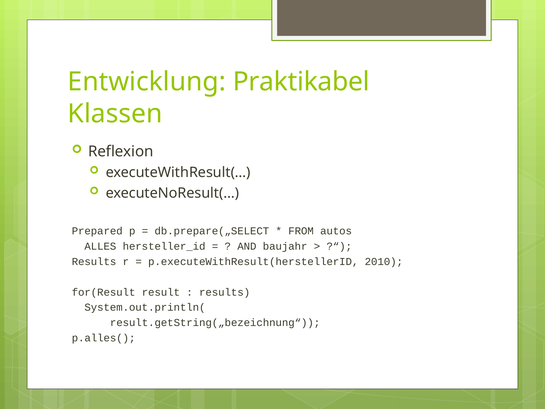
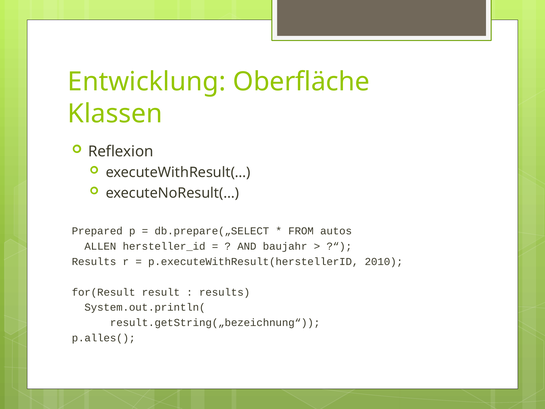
Praktikabel: Praktikabel -> Oberfläche (301, 82)
ALLES: ALLES -> ALLEN (100, 246)
